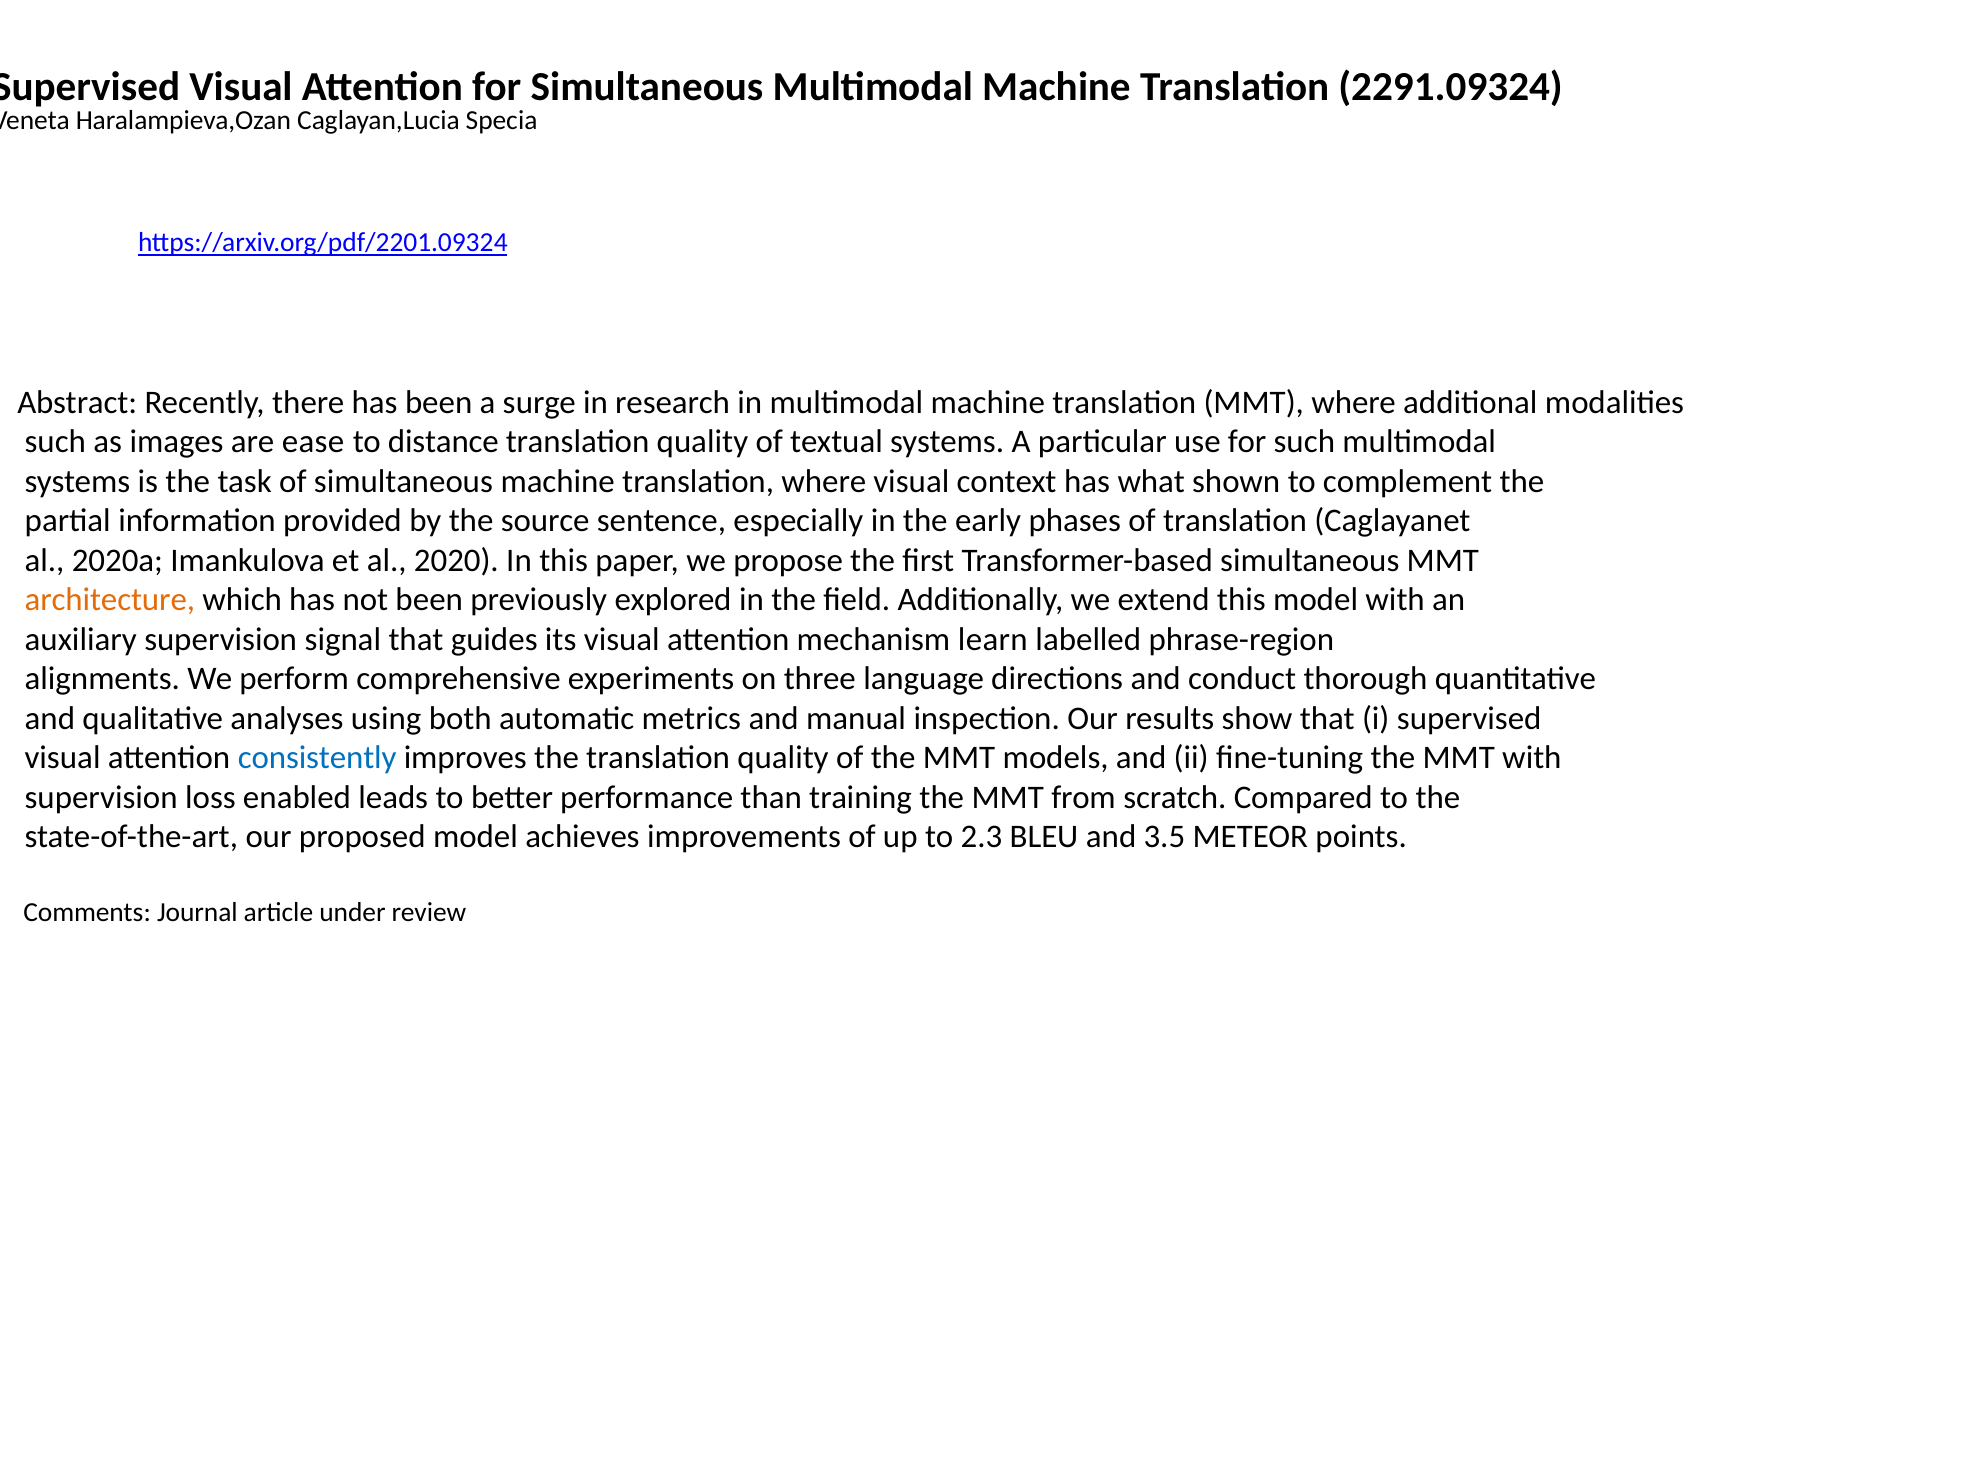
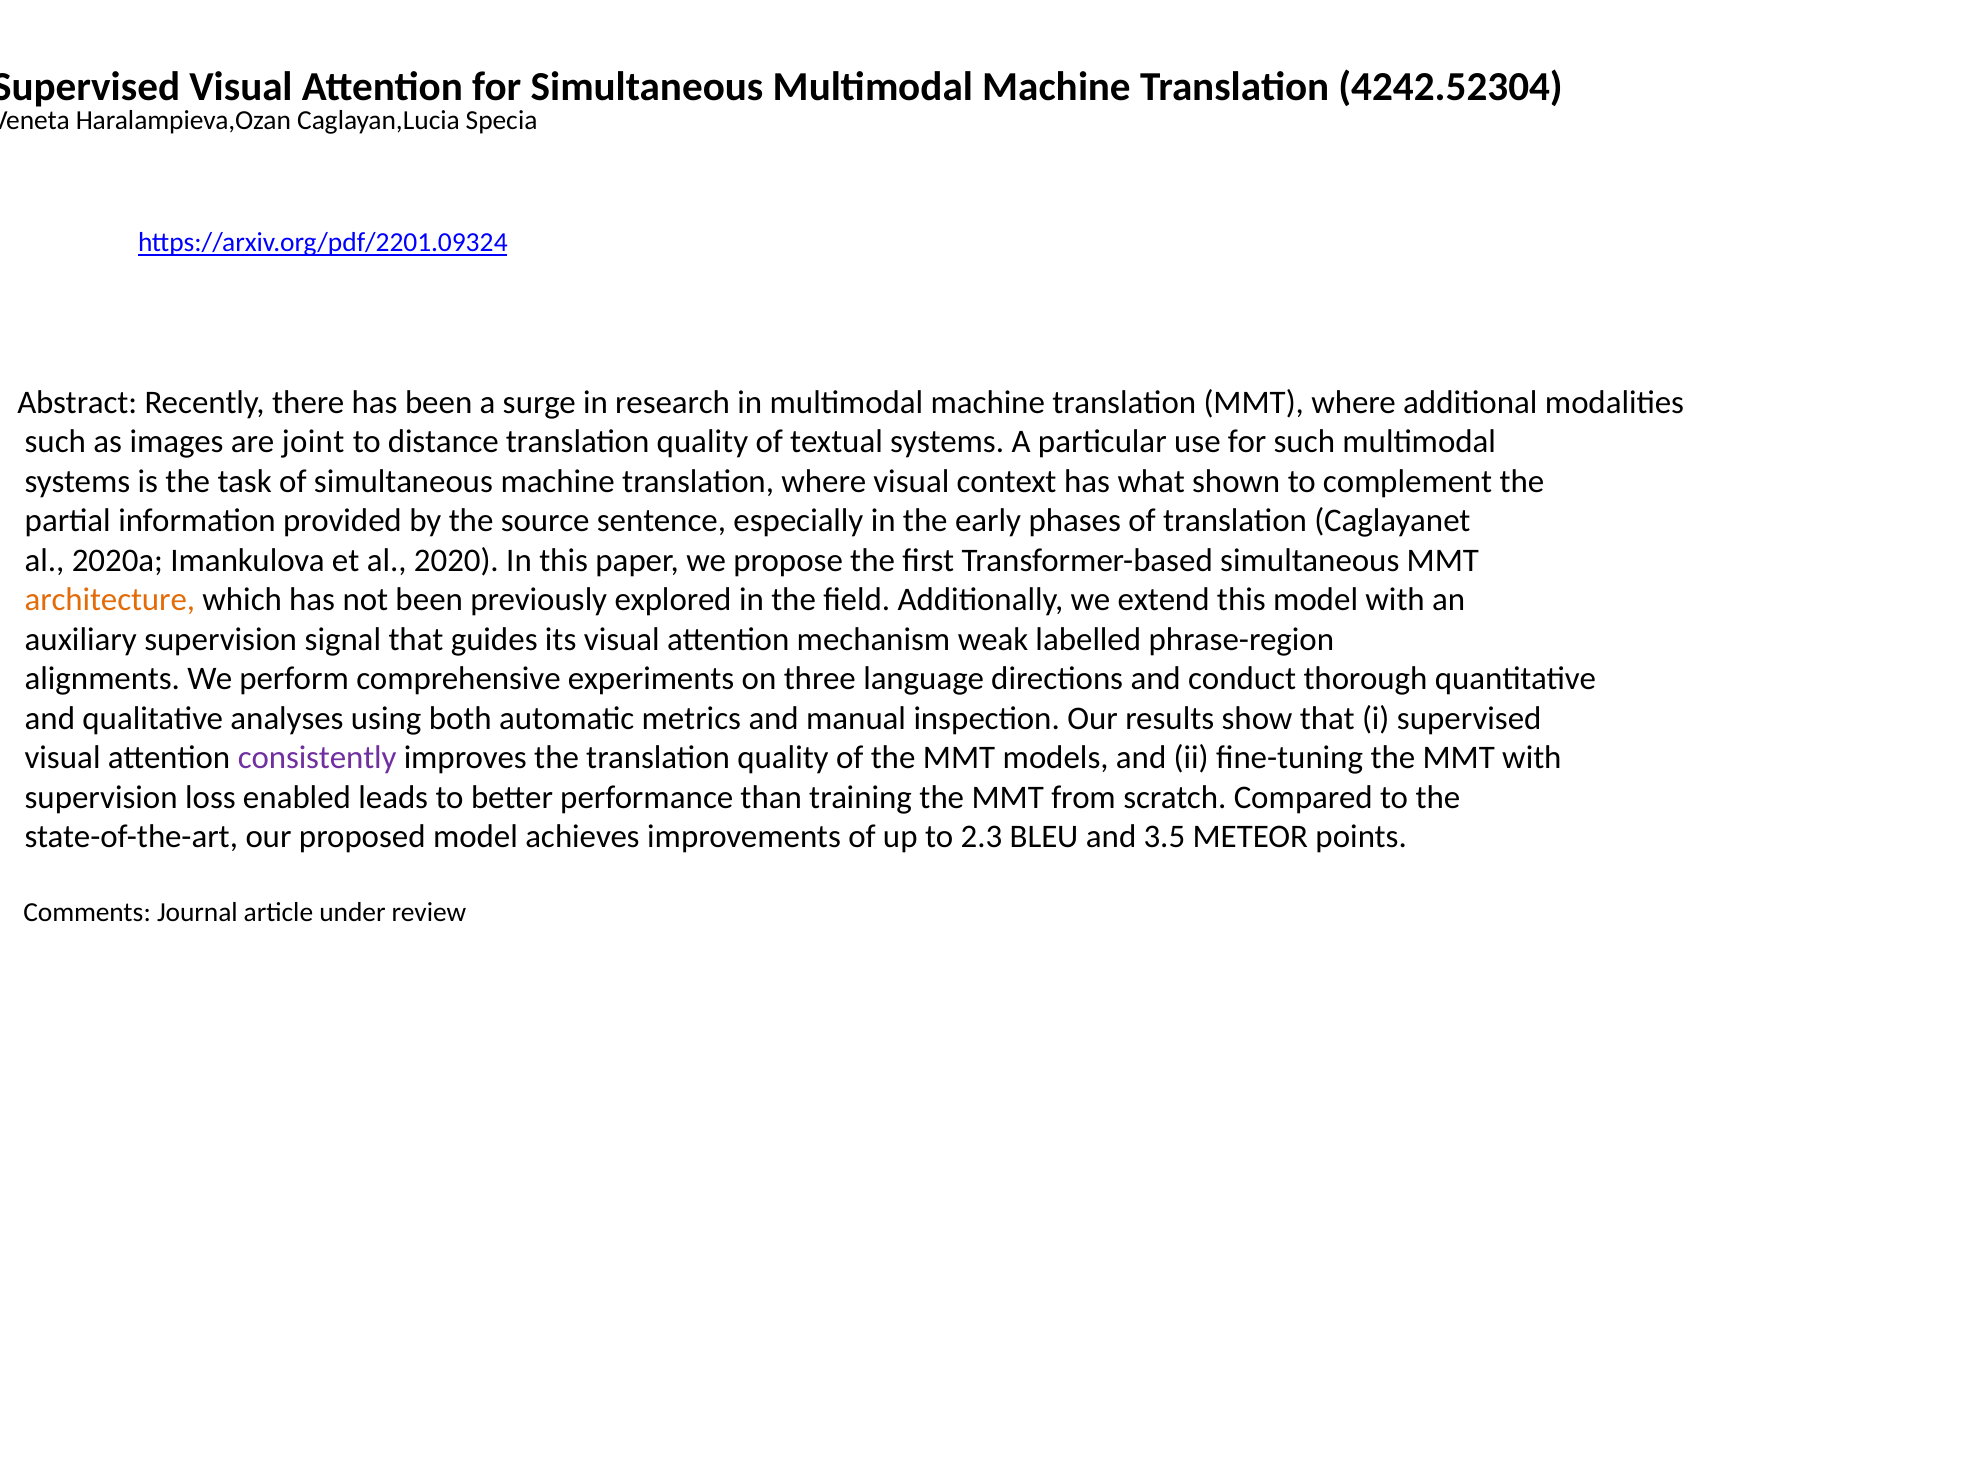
2291.09324: 2291.09324 -> 4242.52304 (1451, 87)
ease: ease -> joint (313, 442)
learn: learn -> weak (993, 640)
consistently colour: blue -> purple (317, 758)
